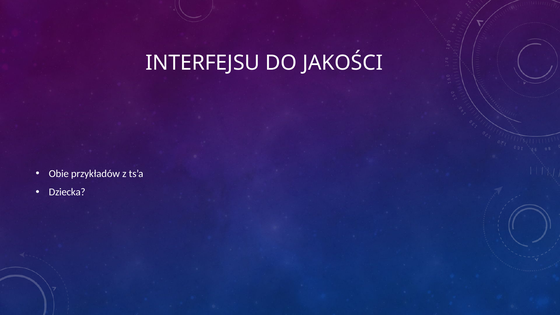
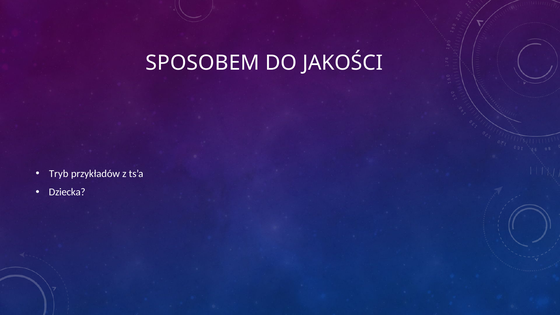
INTERFEJSU: INTERFEJSU -> SPOSOBEM (203, 63)
Obie: Obie -> Tryb (59, 174)
